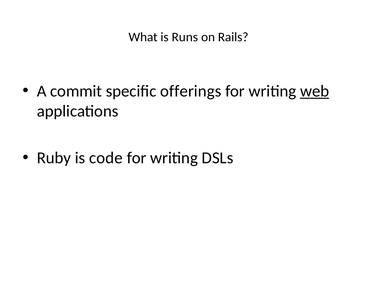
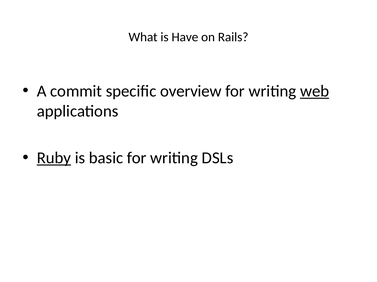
Runs: Runs -> Have (185, 37)
offerings: offerings -> overview (191, 91)
Ruby underline: none -> present (54, 158)
code: code -> basic (106, 158)
